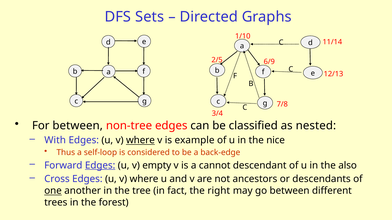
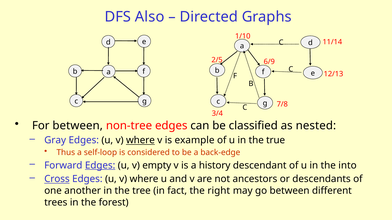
Sets: Sets -> Also (150, 17)
With: With -> Gray (55, 141)
nice: nice -> true (276, 141)
cannot: cannot -> history (215, 166)
also: also -> into (348, 166)
Cross underline: none -> present (57, 179)
one underline: present -> none (53, 191)
